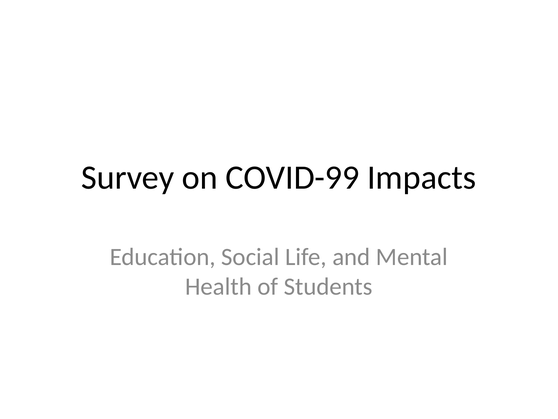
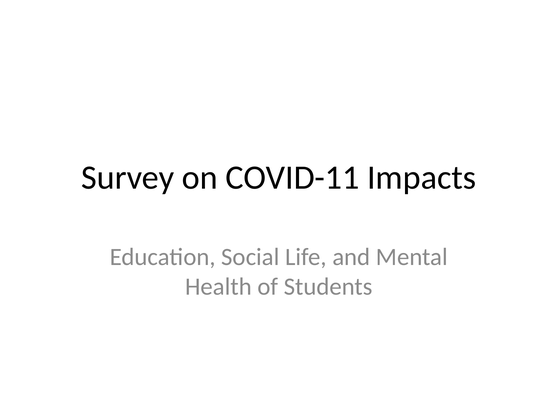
COVID-99: COVID-99 -> COVID-11 (292, 177)
